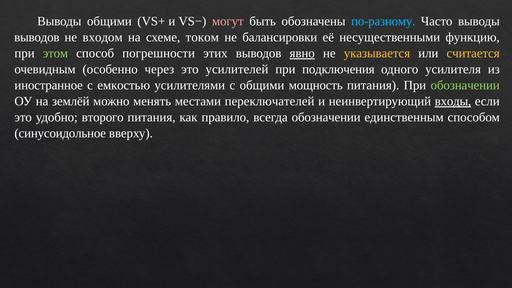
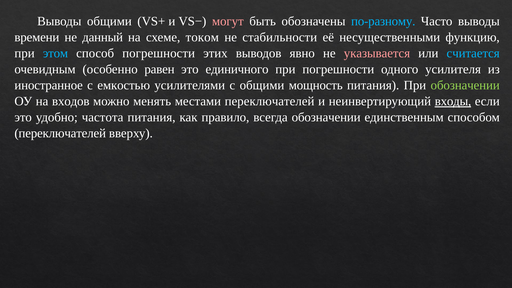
выводов: выводов -> времени (37, 37)
входом: входом -> данный (103, 37)
балансировки: балансировки -> стабильности (280, 37)
этом colour: light green -> light blue (55, 53)
явно underline: present -> none (302, 53)
указывается colour: yellow -> pink (377, 53)
считается colour: yellow -> light blue (473, 53)
через: через -> равен (160, 69)
усилителей: усилителей -> единичного (237, 69)
при подключения: подключения -> погрешности (338, 69)
землёй: землёй -> входов (71, 101)
второго: второго -> частота (103, 117)
синусоидольное: синусоидольное -> переключателей (60, 133)
